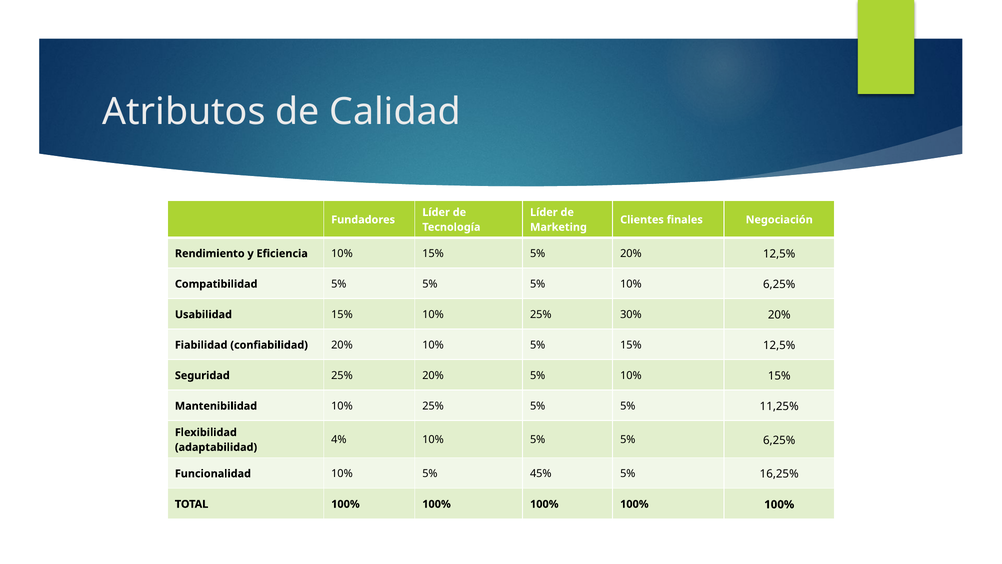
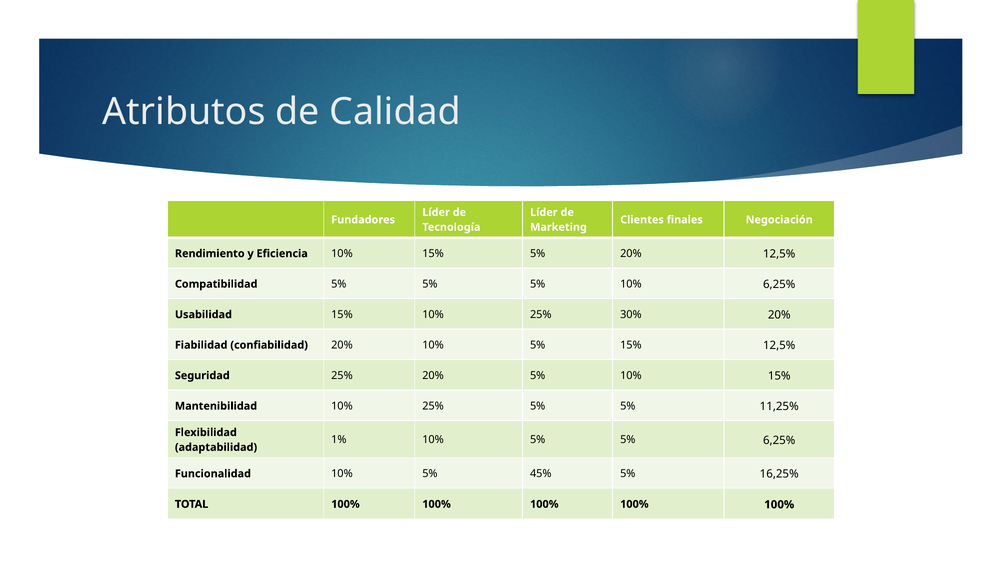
4%: 4% -> 1% (339, 440)
